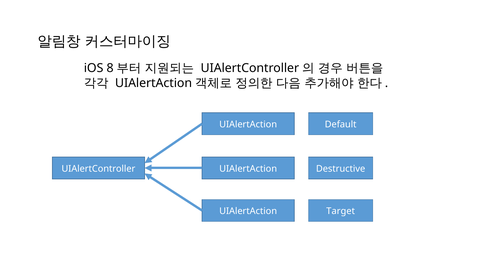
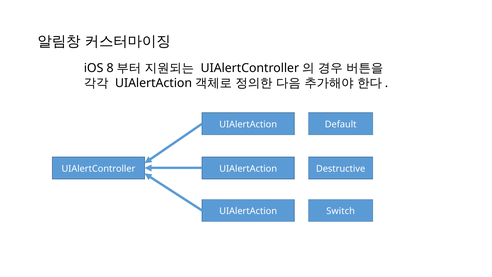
Target: Target -> Switch (341, 211)
